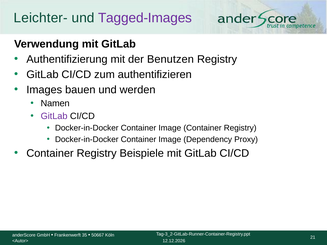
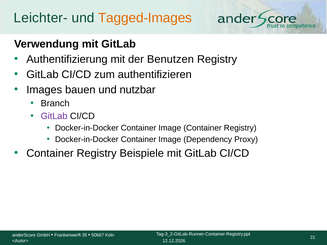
Tagged-Images colour: purple -> orange (145, 18)
werden: werden -> nutzbar (138, 90)
Namen: Namen -> Branch (55, 103)
